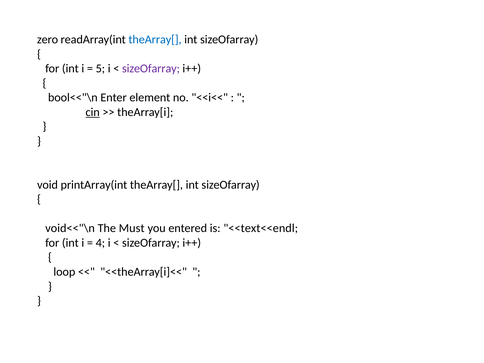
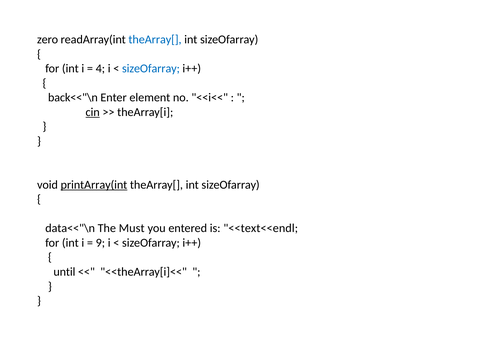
5: 5 -> 4 (100, 69)
sizeOfarray colour: purple -> blue (151, 69)
bool<<"\n: bool<<"\n -> back<<"\n (73, 98)
printArray(int underline: none -> present (94, 185)
void<<"\n: void<<"\n -> data<<"\n (70, 228)
4: 4 -> 9 (100, 243)
loop: loop -> until (64, 272)
